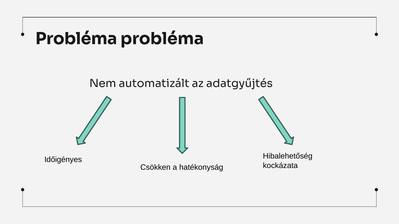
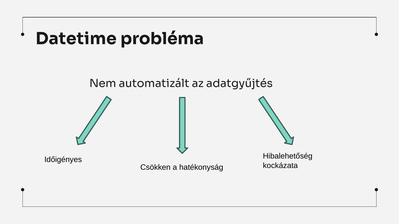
Probléma: Probléma -> Datetime (76, 39)
